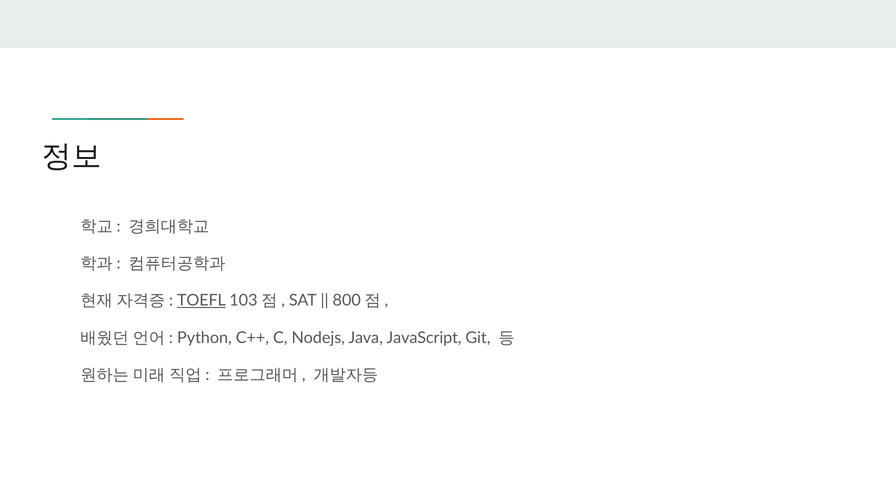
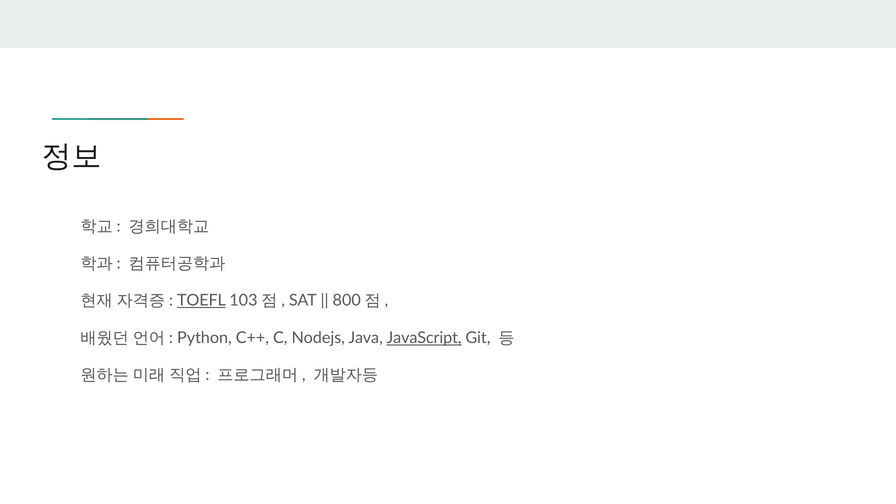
JavaScript underline: none -> present (424, 338)
